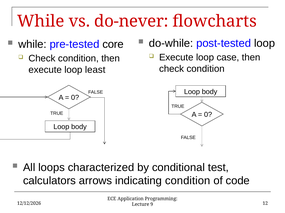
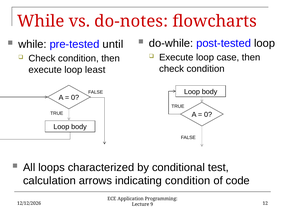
do-never: do-never -> do-notes (131, 21)
core: core -> until (113, 44)
calculators: calculators -> calculation (49, 181)
